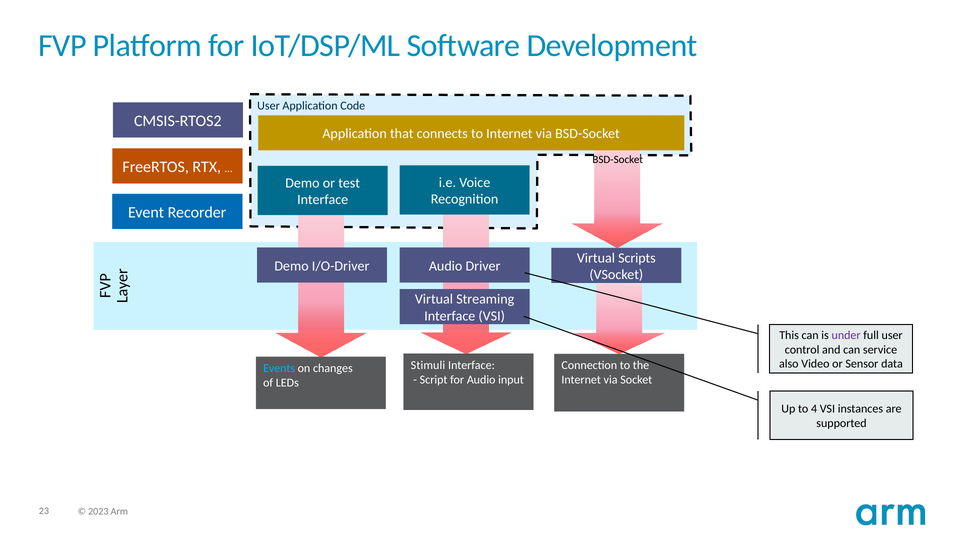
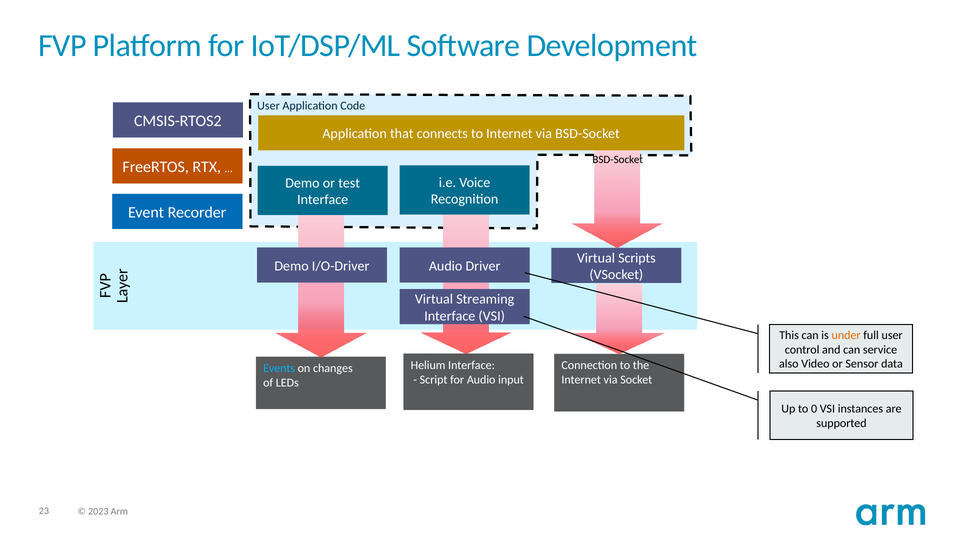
under colour: purple -> orange (846, 336)
Stimuli: Stimuli -> Helium (428, 366)
4: 4 -> 0 (814, 409)
